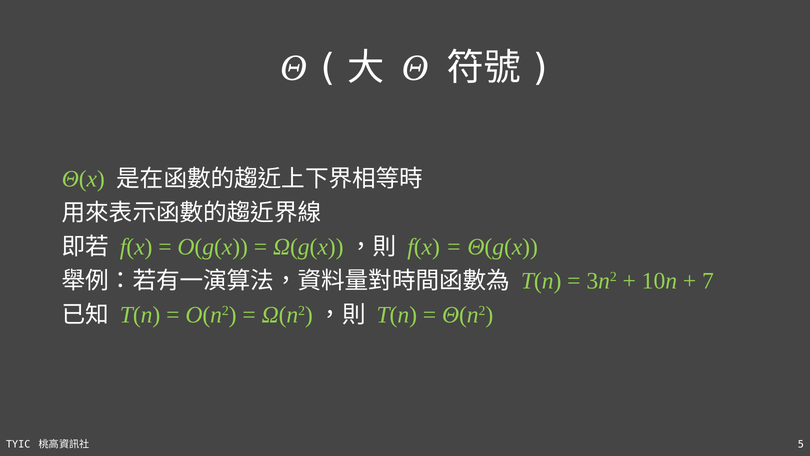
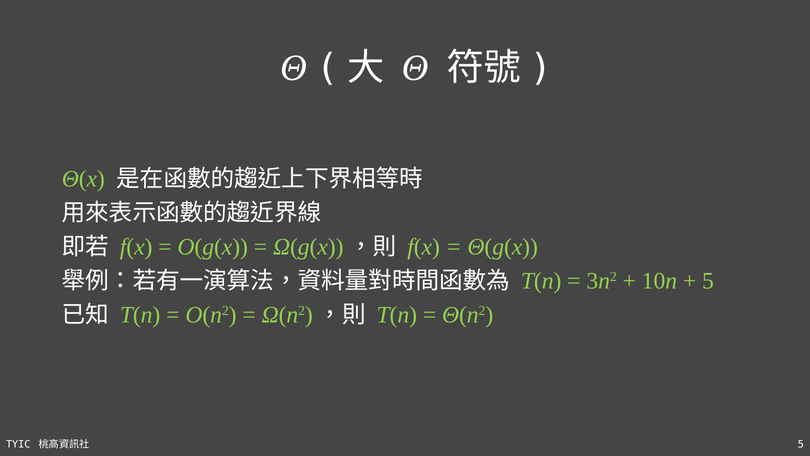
7: 7 -> 5 (708, 281)
